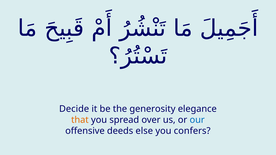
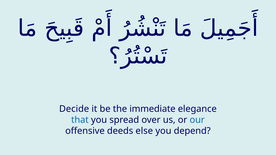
generosity: generosity -> immediate (152, 109)
that colour: orange -> blue (80, 120)
confers: confers -> depend (192, 131)
